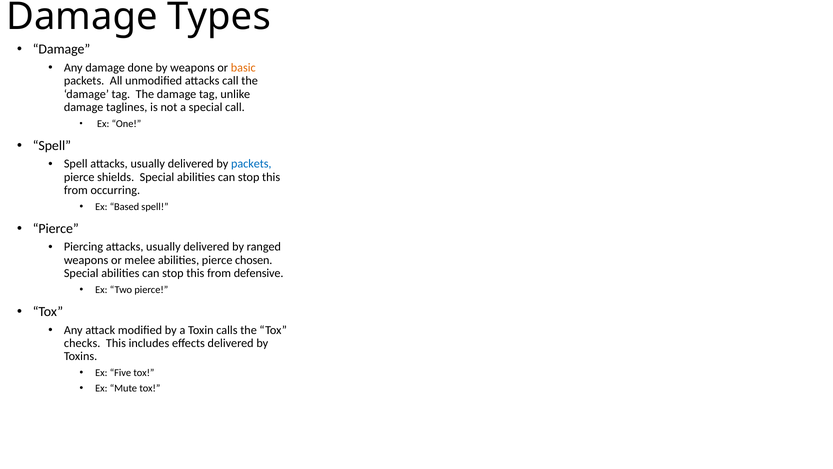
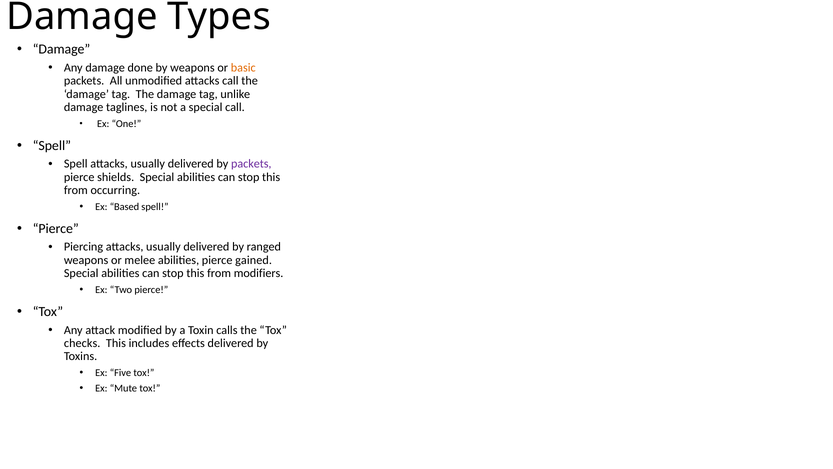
packets colour: blue -> purple (251, 164)
chosen: chosen -> gained (254, 260)
defensive: defensive -> modifiers (259, 273)
